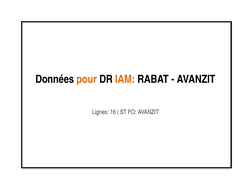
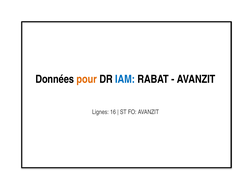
IAM colour: orange -> blue (125, 79)
